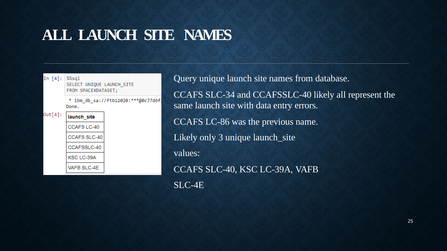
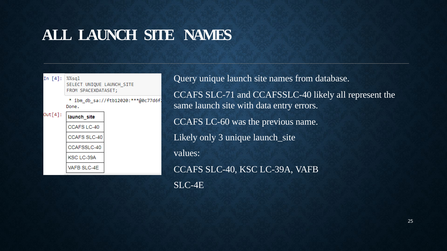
SLC-34: SLC-34 -> SLC-71 (220, 95)
LC-86: LC-86 -> LC-60 (217, 122)
